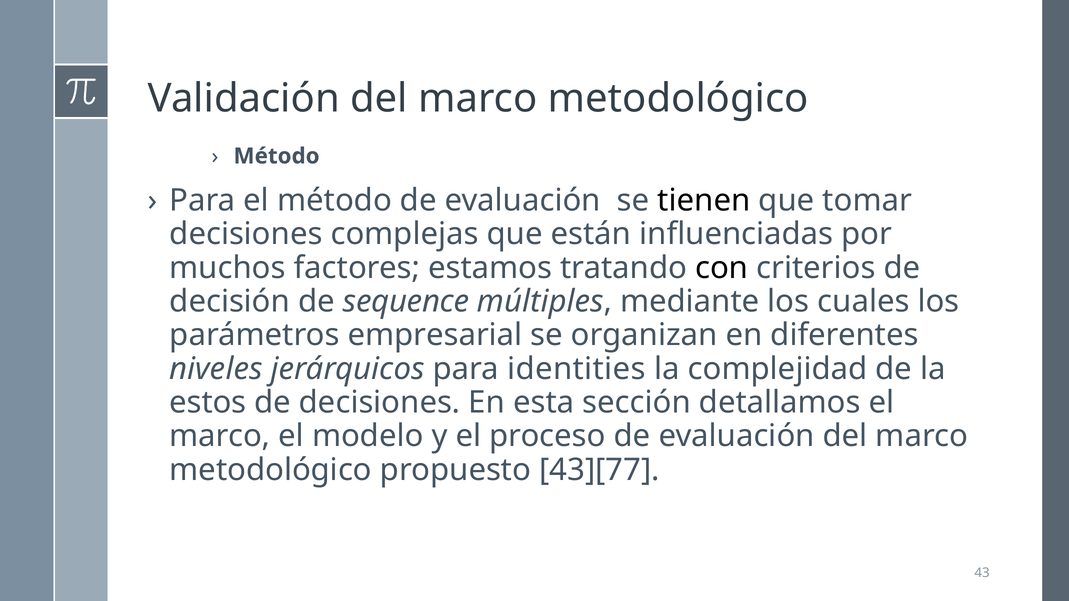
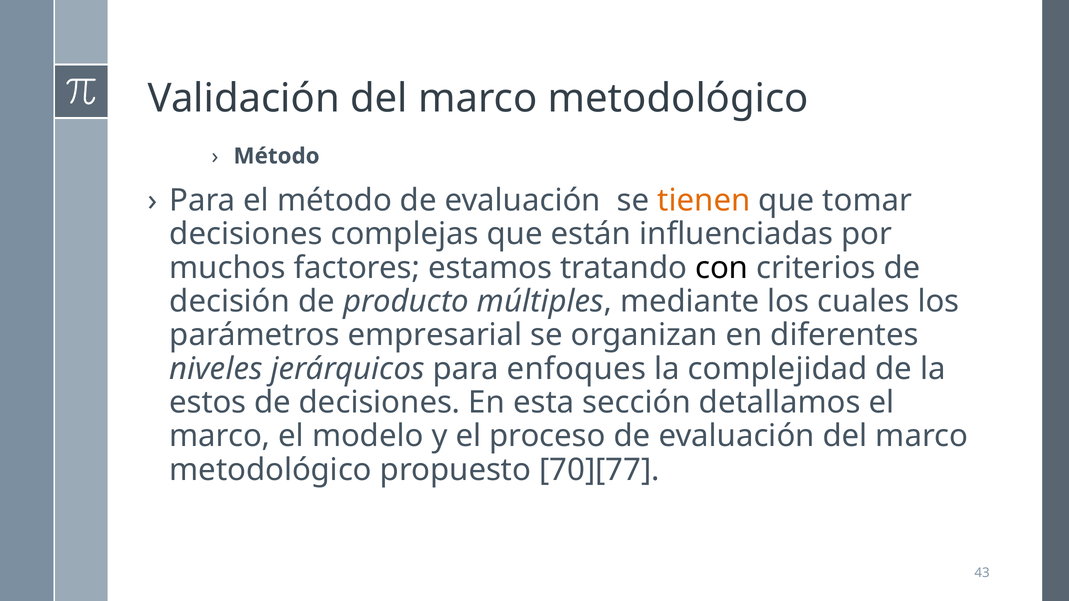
tienen colour: black -> orange (704, 201)
sequence: sequence -> producto (406, 302)
identities: identities -> enfoques (577, 369)
43][77: 43][77 -> 70][77 (599, 470)
